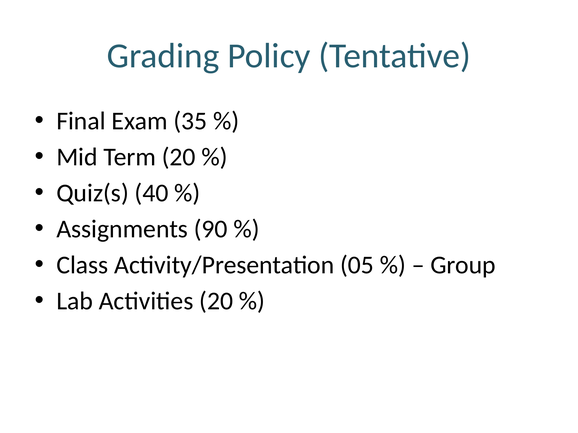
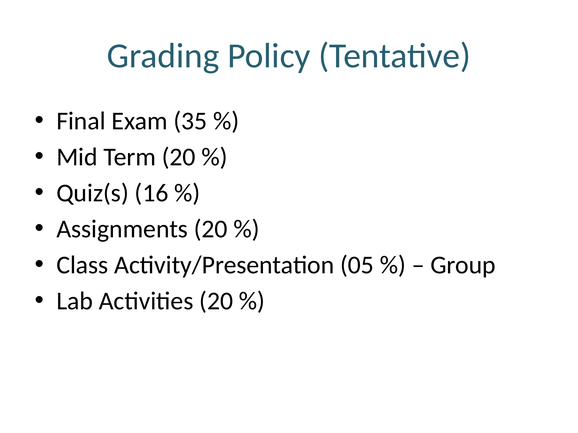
40: 40 -> 16 (151, 193)
Assignments 90: 90 -> 20 (211, 229)
